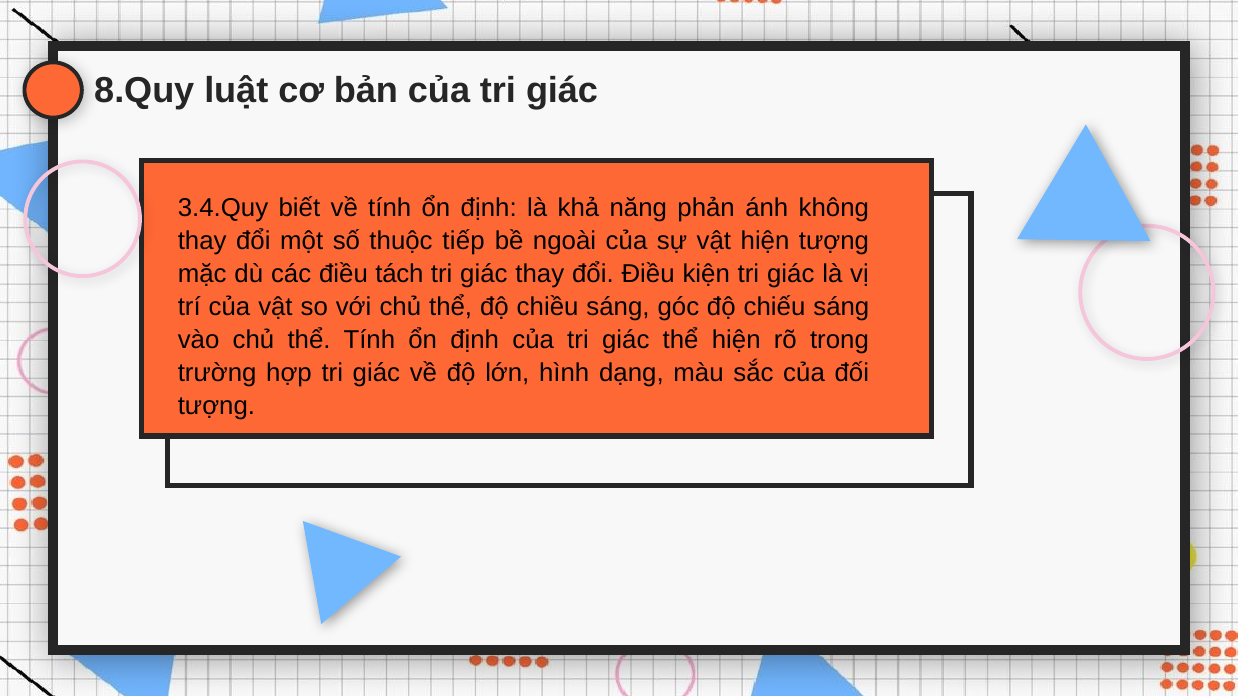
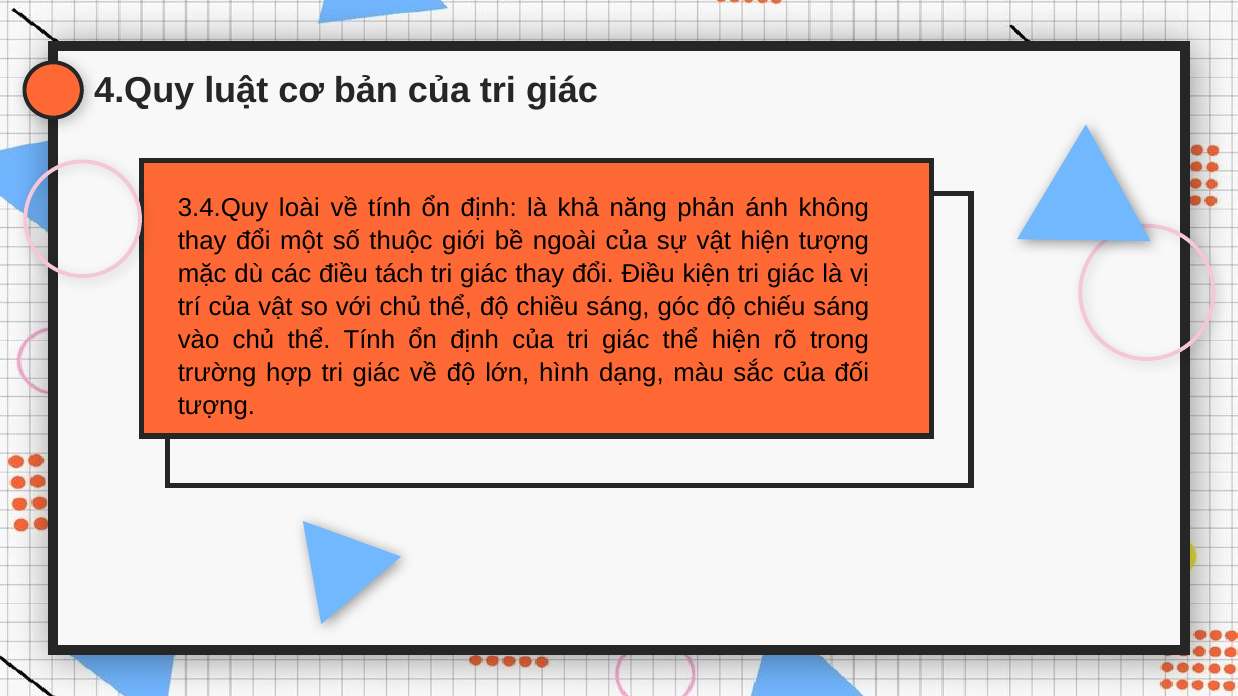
8.Quy: 8.Quy -> 4.Quy (144, 90)
biết: biết -> loài (299, 208)
tiếp: tiếp -> giới (464, 241)
